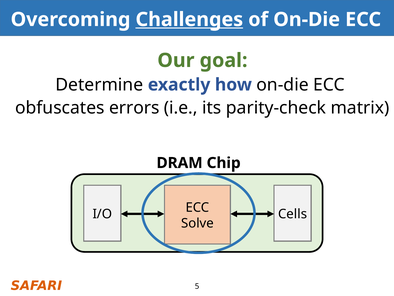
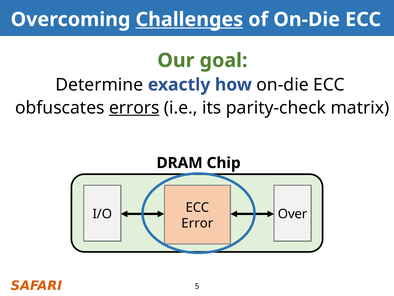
errors underline: none -> present (134, 108)
Cells: Cells -> Over (293, 214)
Solve: Solve -> Error (197, 223)
